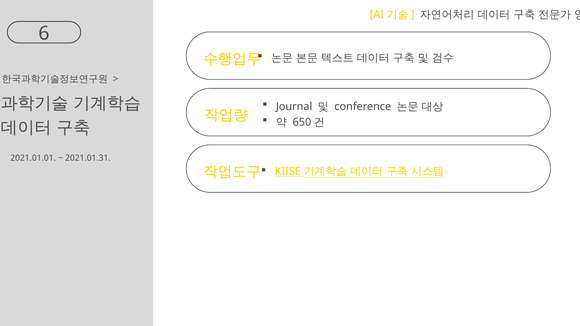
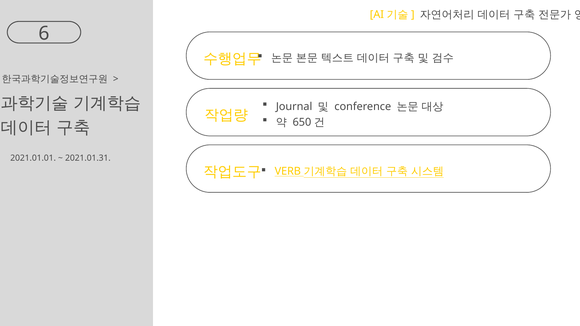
KIISE: KIISE -> VERB (288, 171)
